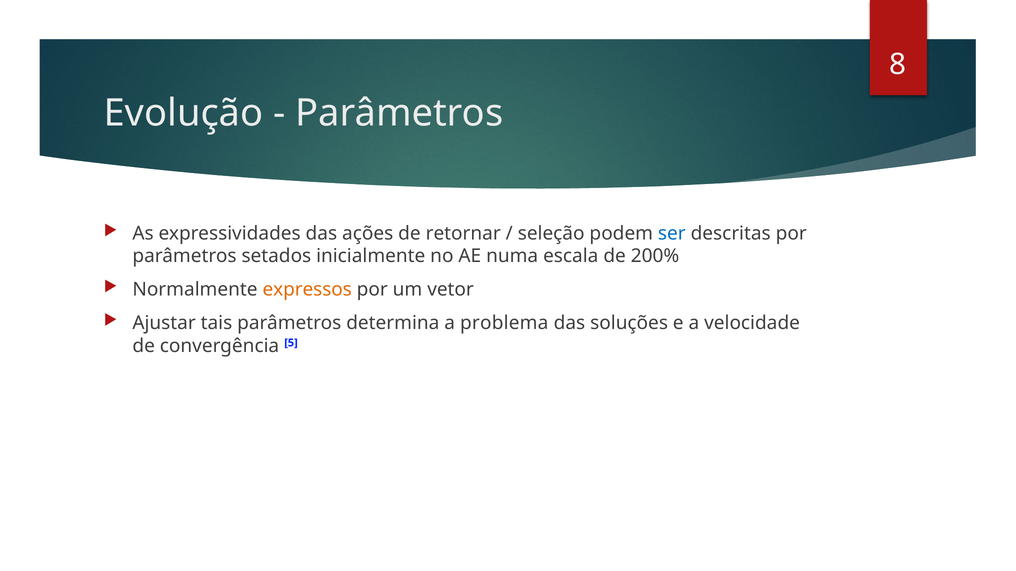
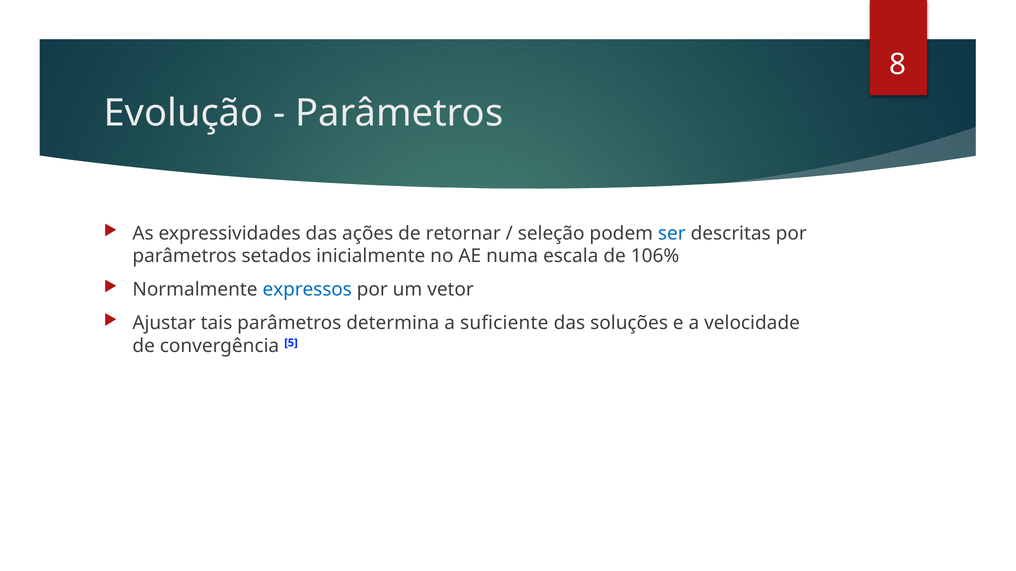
200%: 200% -> 106% (655, 256)
expressos colour: orange -> blue (307, 290)
problema: problema -> suficiente (504, 323)
